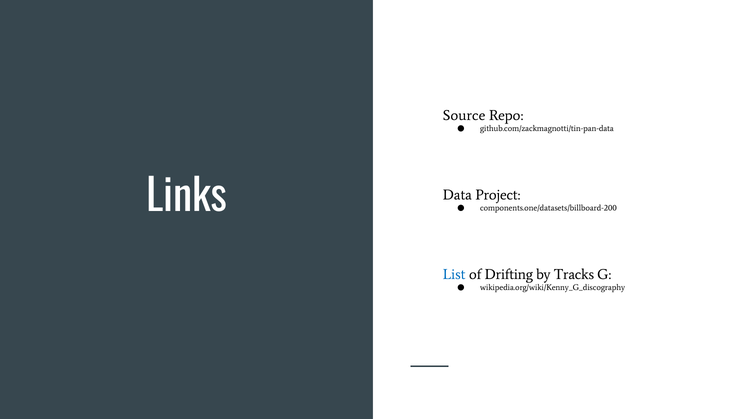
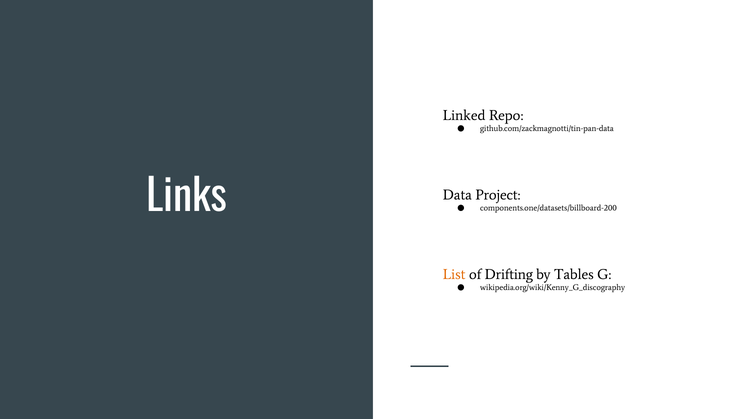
Source: Source -> Linked (464, 116)
List colour: blue -> orange (454, 275)
Tracks: Tracks -> Tables (574, 275)
